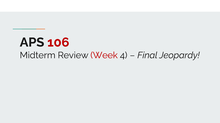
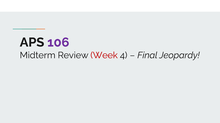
106 colour: red -> purple (58, 43)
